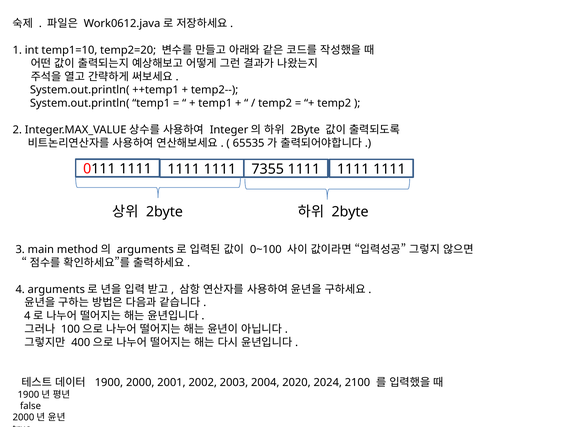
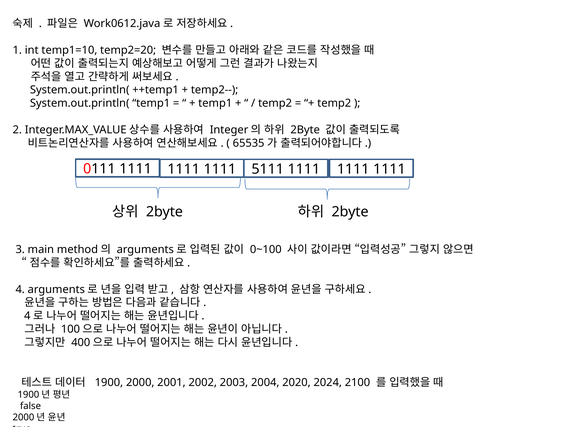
7355: 7355 -> 5111 (268, 169)
